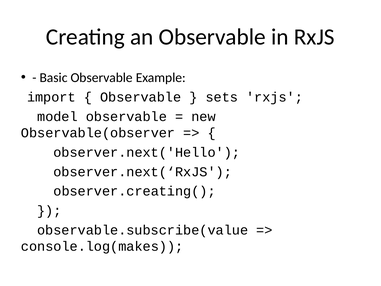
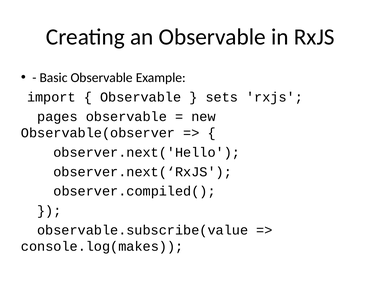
model: model -> pages (57, 117)
observer.creating(: observer.creating( -> observer.compiled( (135, 191)
